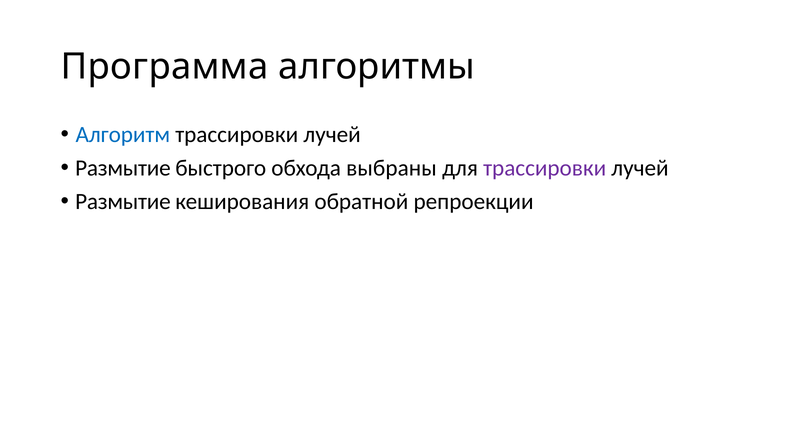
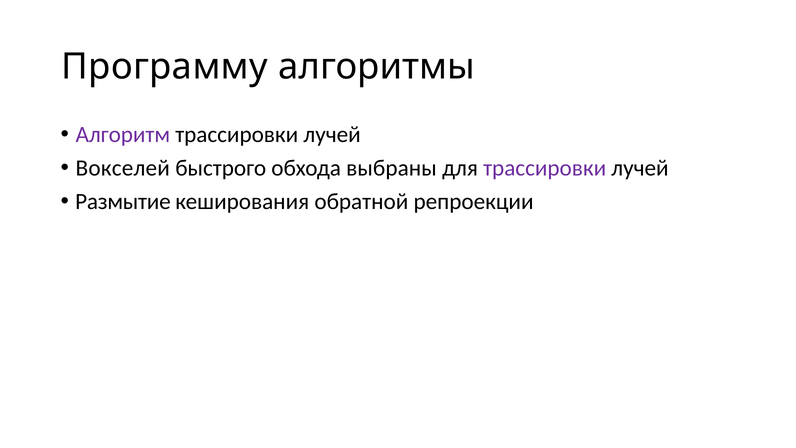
Программа: Программа -> Программу (165, 67)
Алгоритм colour: blue -> purple (123, 135)
Размытие: Размытие -> Вокселей (123, 168)
